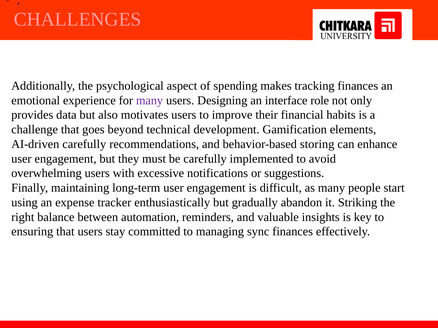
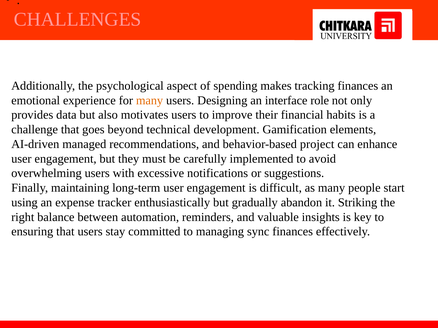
many colour: purple -> orange (150, 100)
AI-driven carefully: carefully -> managed (84, 144)
storing: storing -> project (317, 144)
